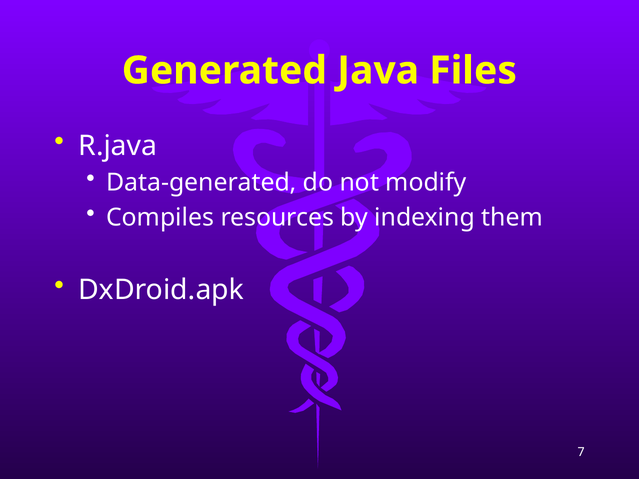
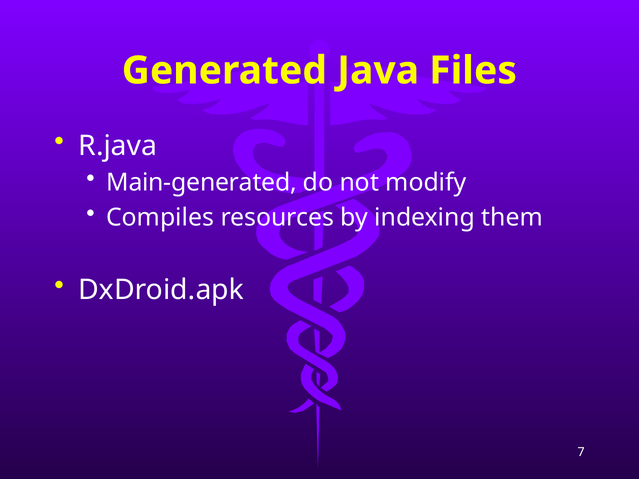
Data-generated: Data-generated -> Main-generated (202, 183)
